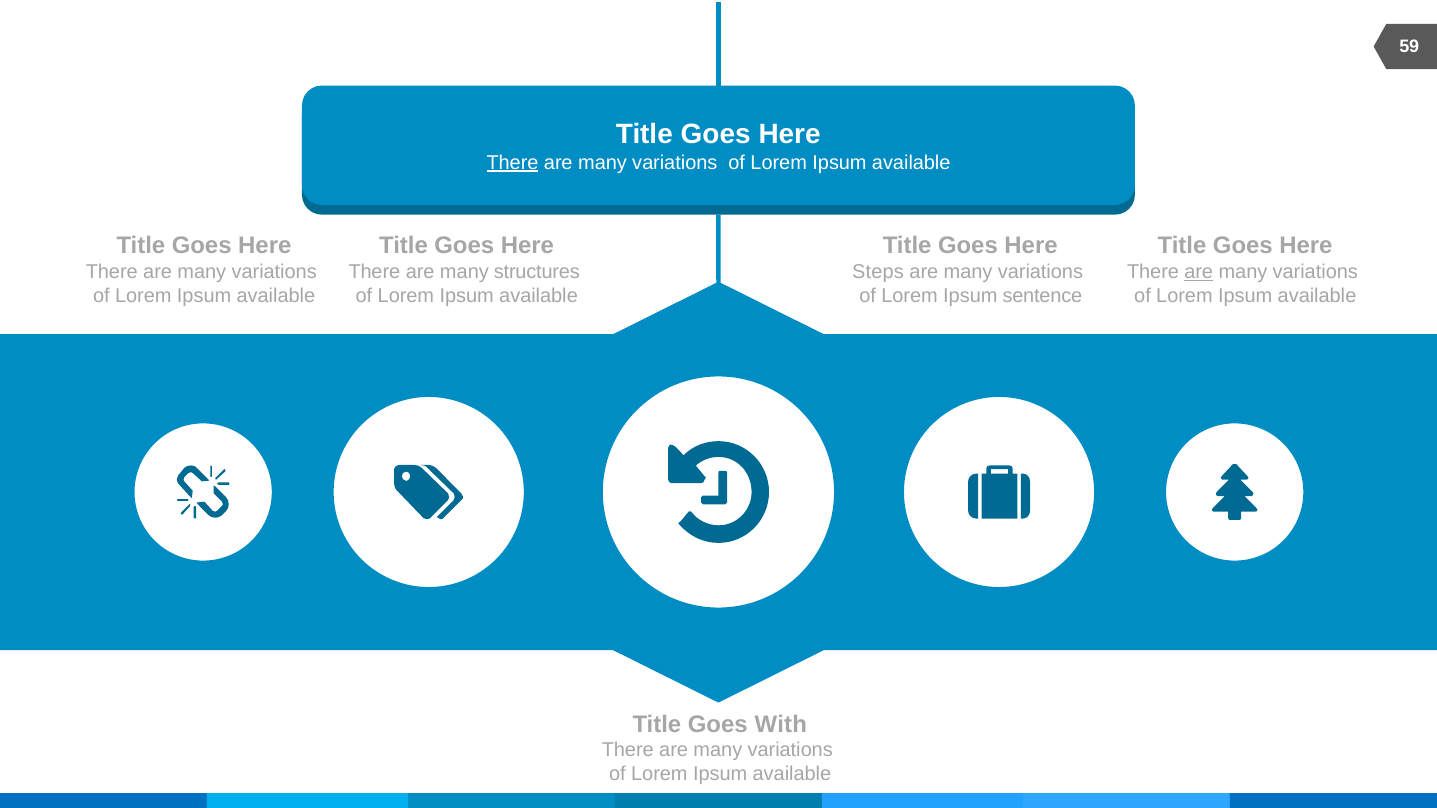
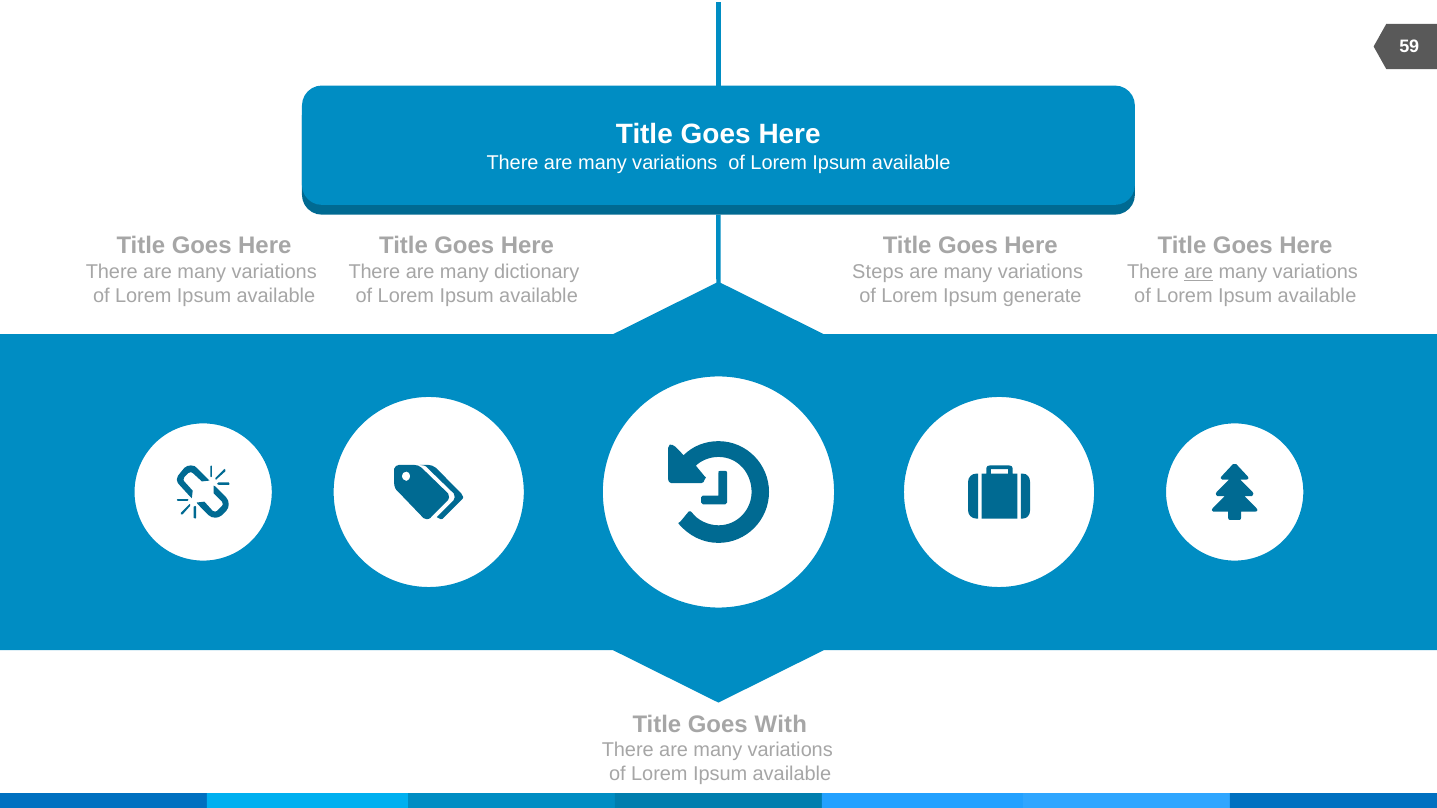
There underline: present -> none (512, 163)
structures: structures -> dictionary (537, 272)
sentence: sentence -> generate (1042, 296)
